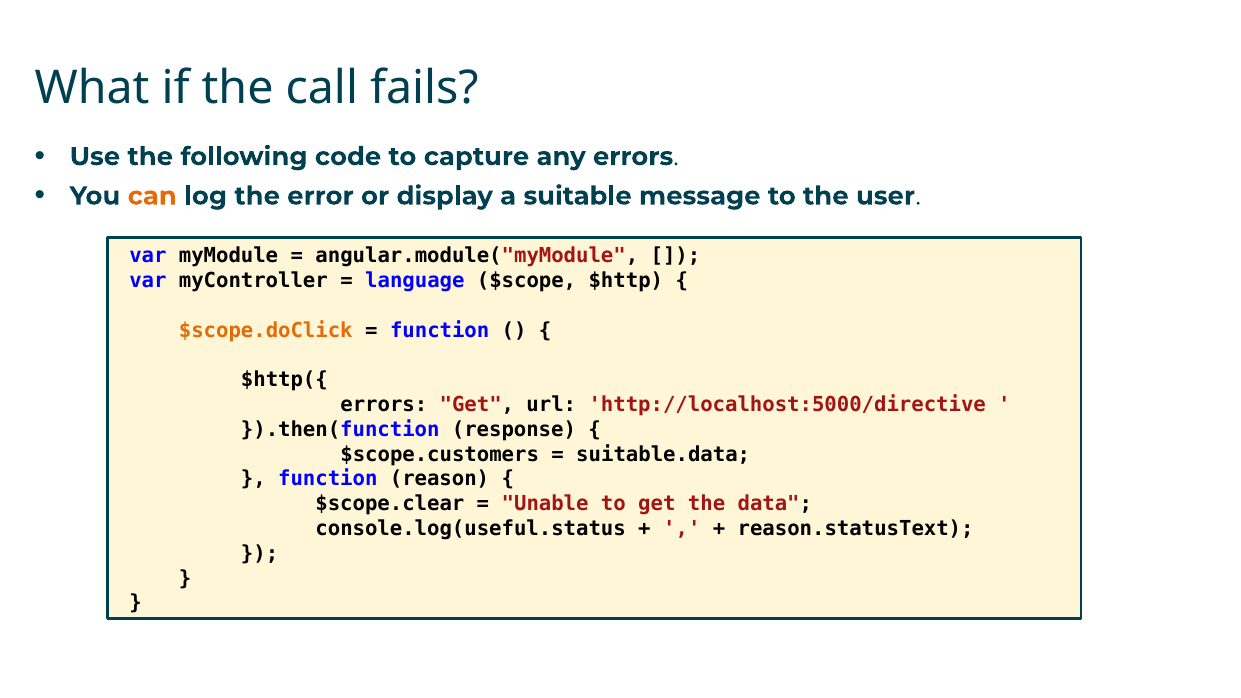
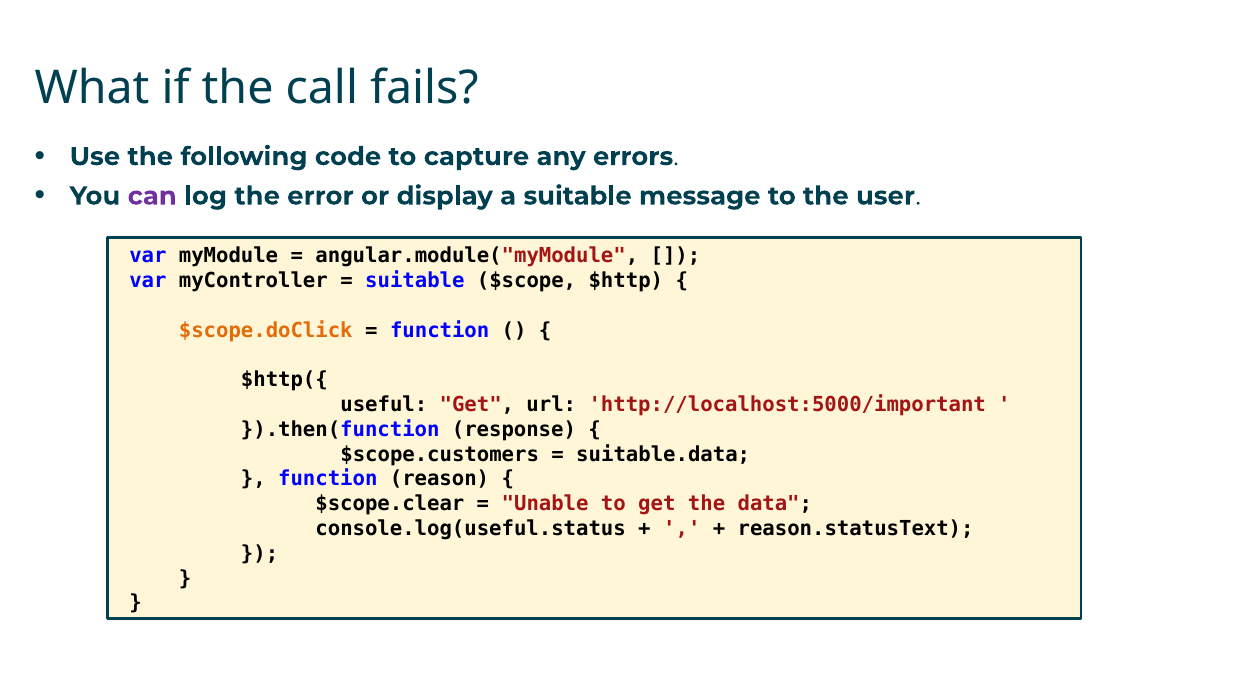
can colour: orange -> purple (152, 196)
language: language -> suitable (415, 281)
errors: errors -> useful (384, 405)
http://localhost:5000/directive: http://localhost:5000/directive -> http://localhost:5000/important (787, 405)
